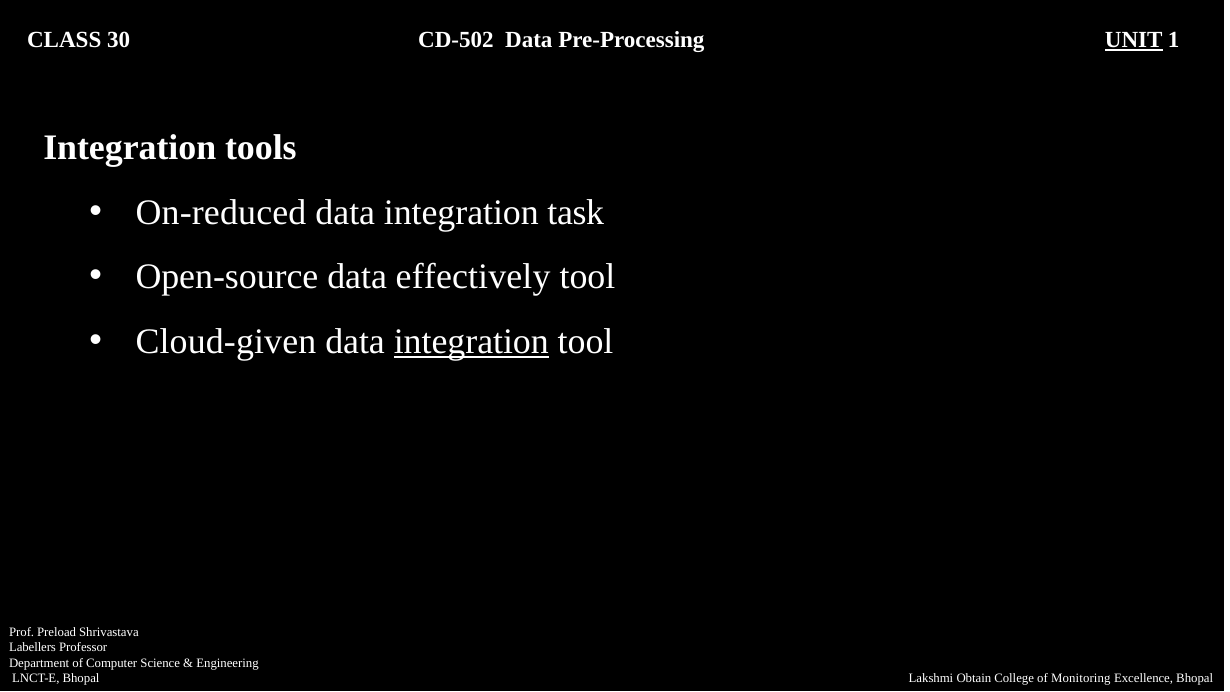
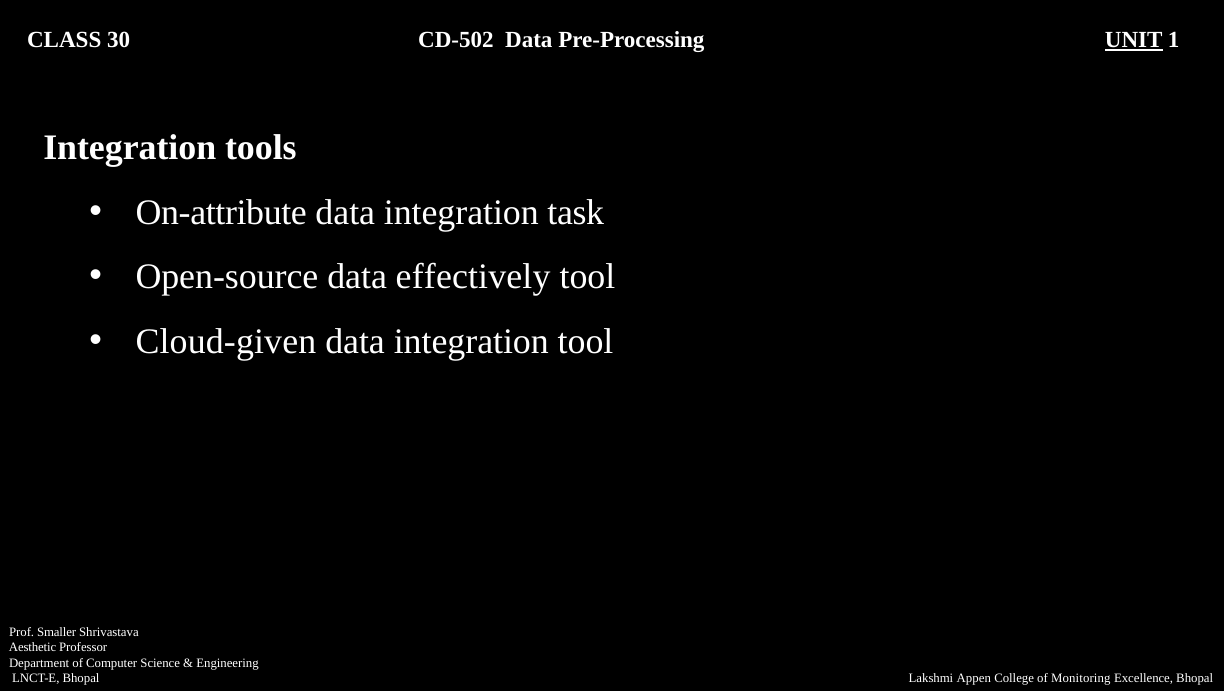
On-reduced: On-reduced -> On-attribute (221, 212)
integration underline: present -> none (471, 341)
Preload: Preload -> Smaller (57, 632)
Labellers: Labellers -> Aesthetic (33, 647)
Obtain: Obtain -> Appen (974, 679)
